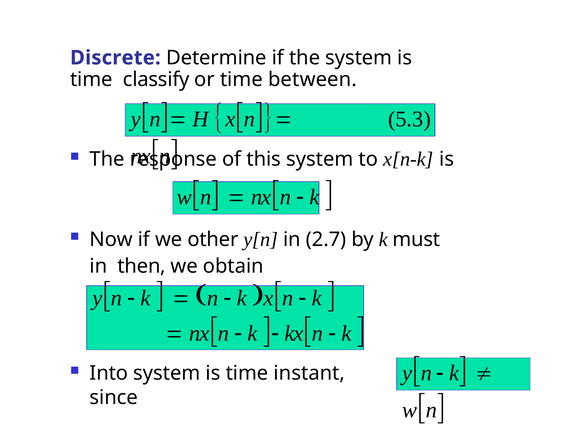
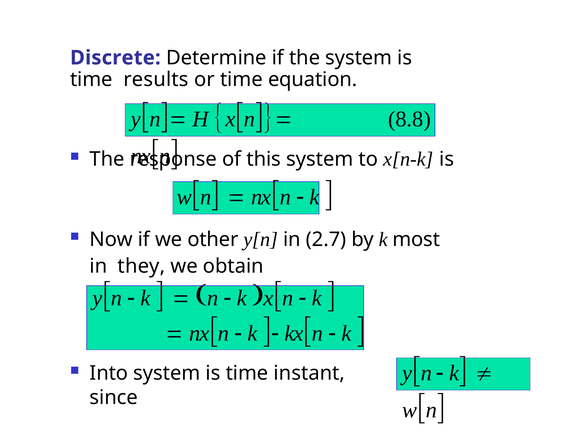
classify: classify -> results (156, 79)
between: between -> equation (313, 79)
5.3: 5.3 -> 8.8 (409, 119)
must: must -> most (416, 239)
then: then -> they (141, 266)
